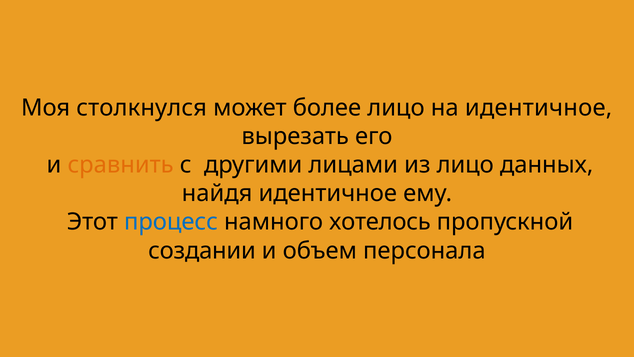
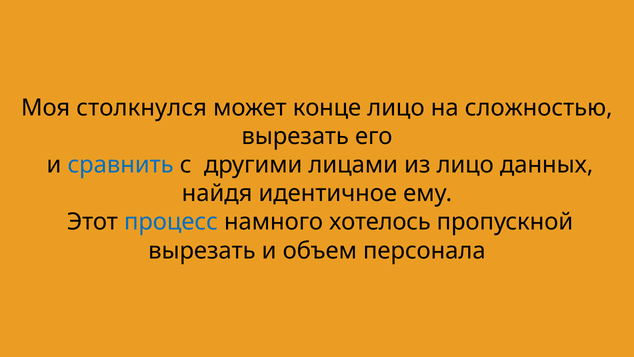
более: более -> конце (327, 108)
на идентичное: идентичное -> сложностью (539, 108)
сравнить colour: orange -> blue (121, 165)
создании: создании -> вырезать (202, 250)
